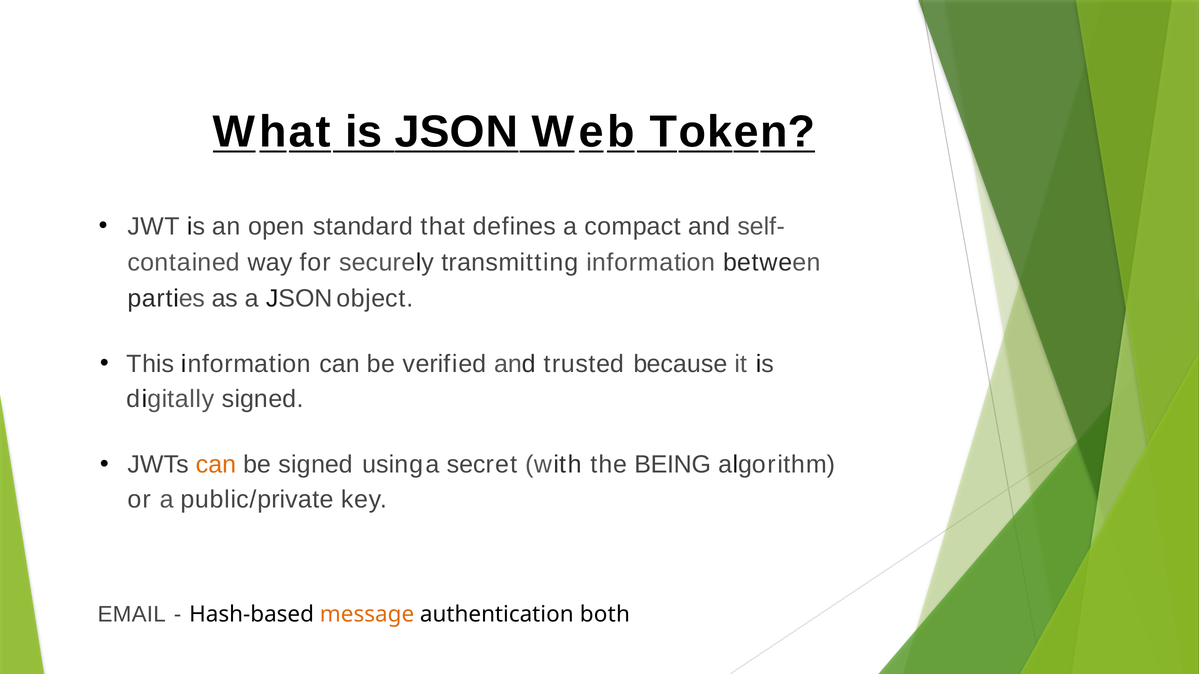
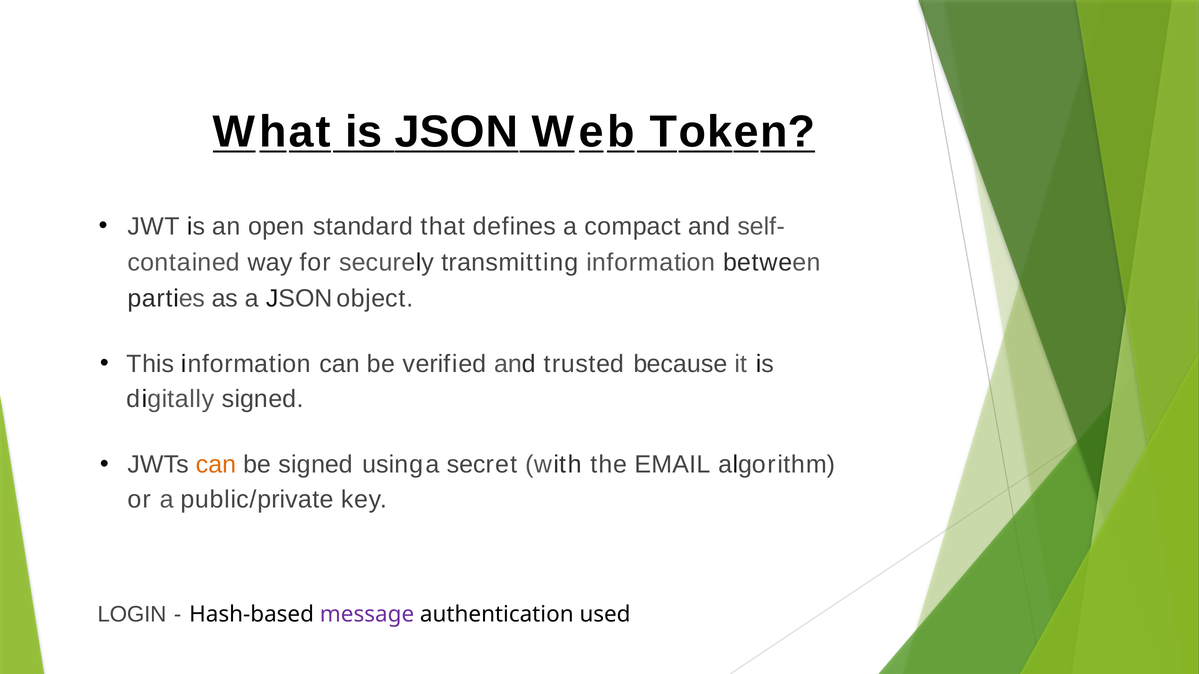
BEING: BEING -> EMAIL (672, 465)
EMAIL: EMAIL -> LOGIN (132, 615)
message colour: orange -> purple (367, 615)
both: both -> used (605, 615)
